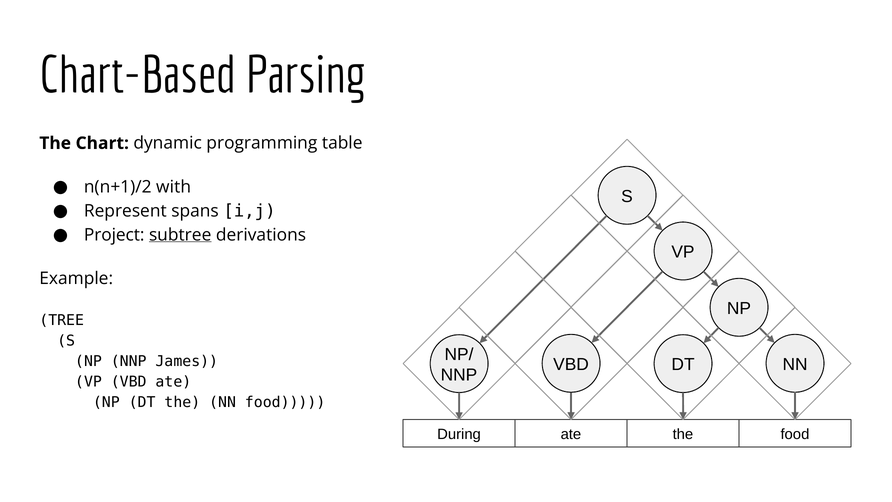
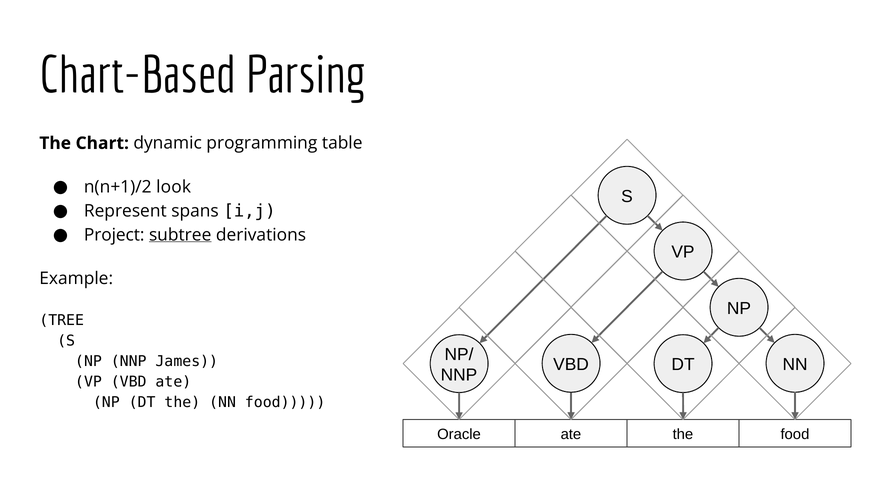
with: with -> look (174, 187)
During: During -> Oracle (459, 434)
